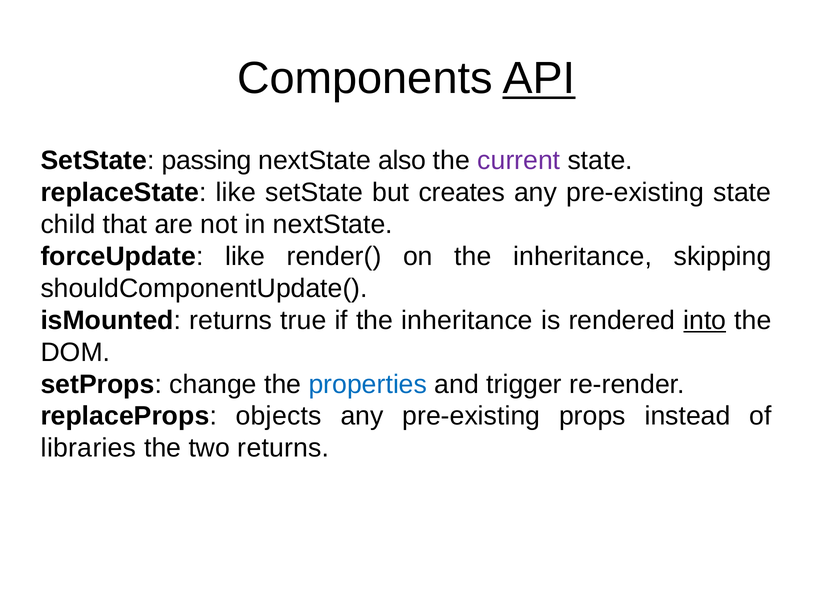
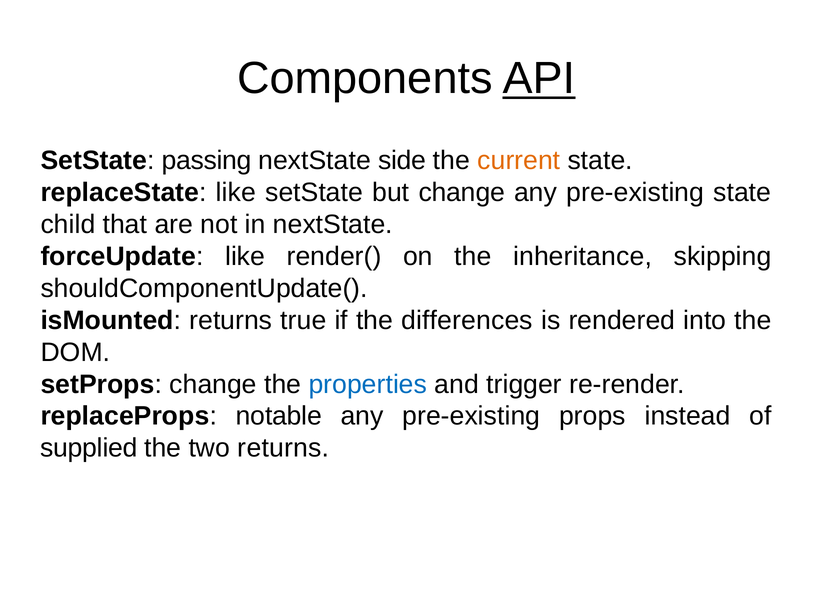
also: also -> side (402, 160)
current colour: purple -> orange (519, 160)
but creates: creates -> change (462, 192)
if the inheritance: inheritance -> differences (467, 320)
into underline: present -> none (705, 320)
objects: objects -> notable (279, 416)
libraries: libraries -> supplied (89, 448)
